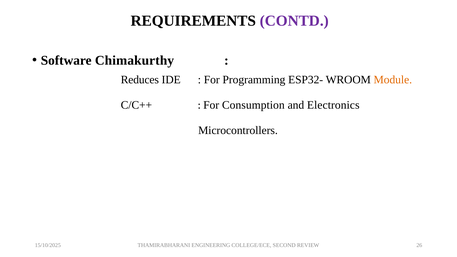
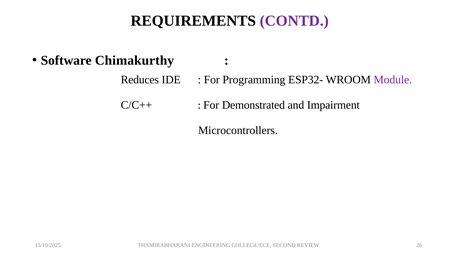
Module colour: orange -> purple (393, 80)
Consumption: Consumption -> Demonstrated (253, 105)
Electronics: Electronics -> Impairment (333, 105)
